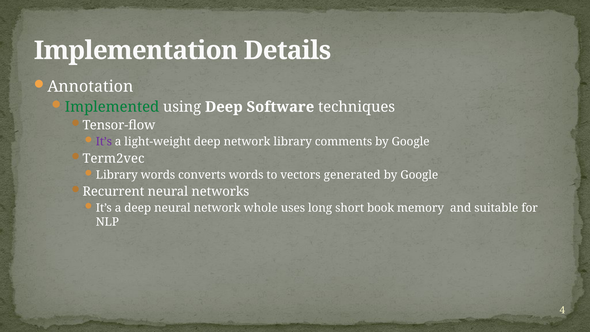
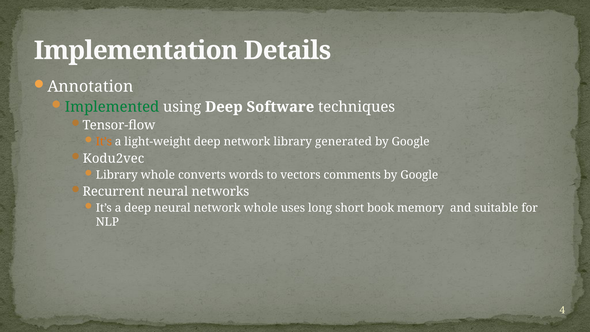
It’s colour: purple -> orange (104, 142)
comments: comments -> generated (343, 142)
Term2vec: Term2vec -> Kodu2vec (113, 158)
Library words: words -> whole (158, 175)
generated: generated -> comments (352, 175)
